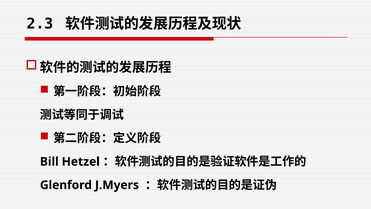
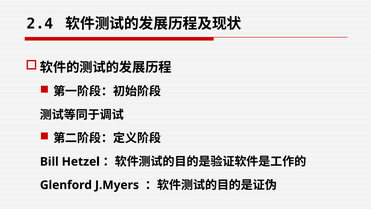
2.3: 2.3 -> 2.4 (40, 24)
